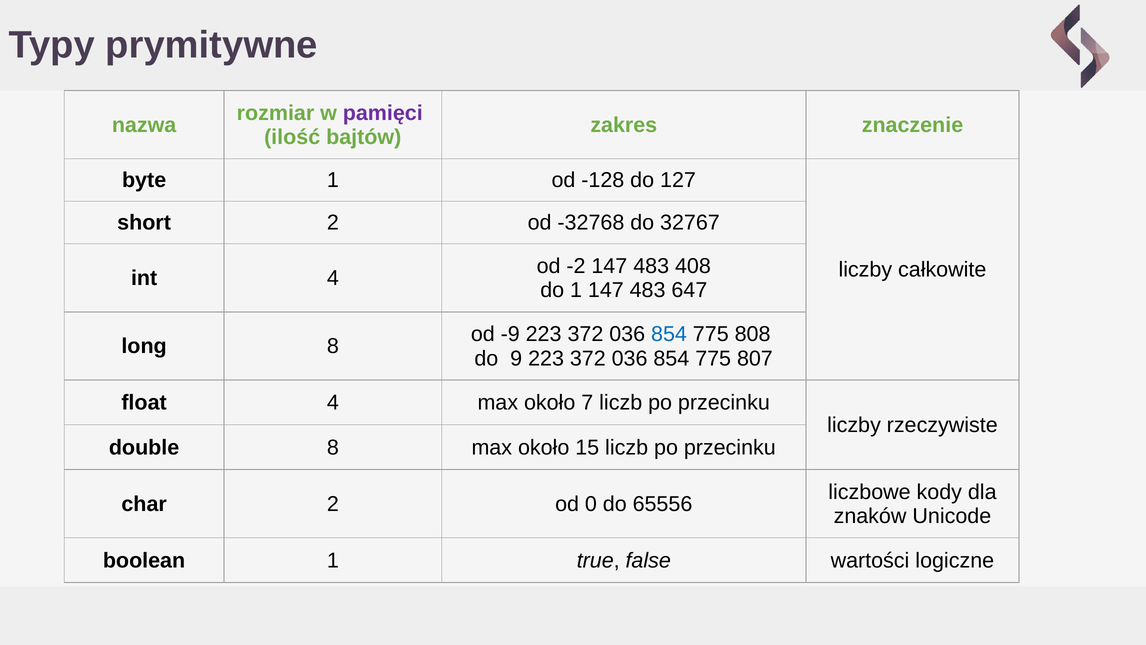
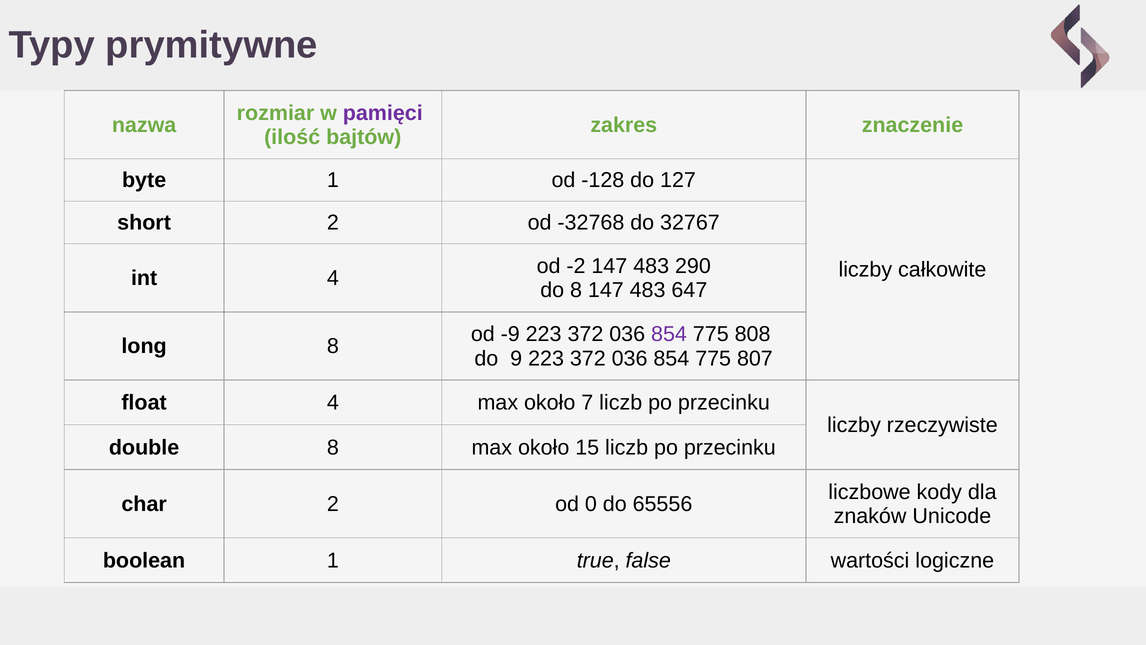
408: 408 -> 290 (693, 266)
do 1: 1 -> 8 (576, 290)
854 colour: blue -> purple (669, 334)
